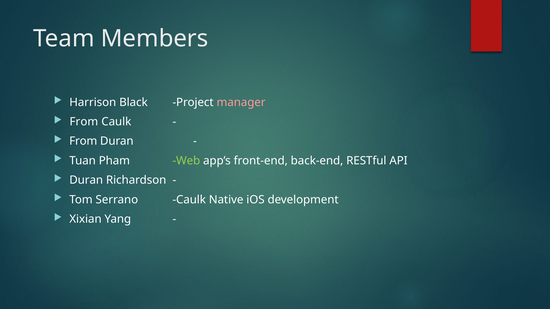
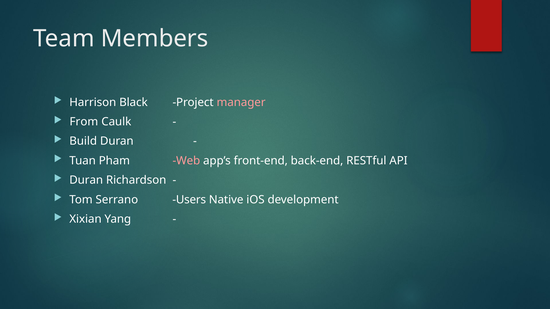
From: From -> Build (83, 141)
Web colour: light green -> pink (186, 161)
Serrano Caulk: Caulk -> Users (189, 200)
